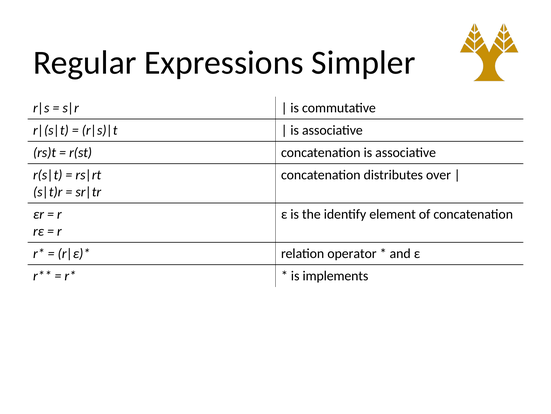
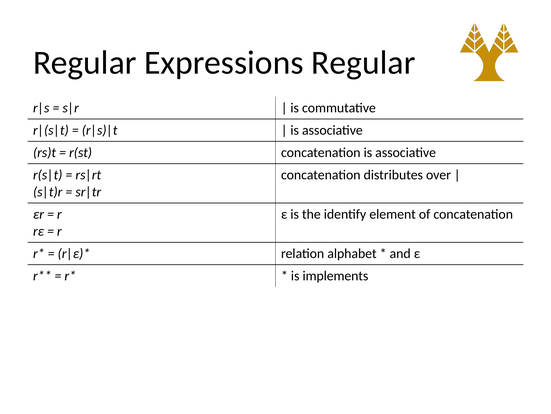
Expressions Simpler: Simpler -> Regular (363, 62)
operator: operator -> alphabet (352, 253)
